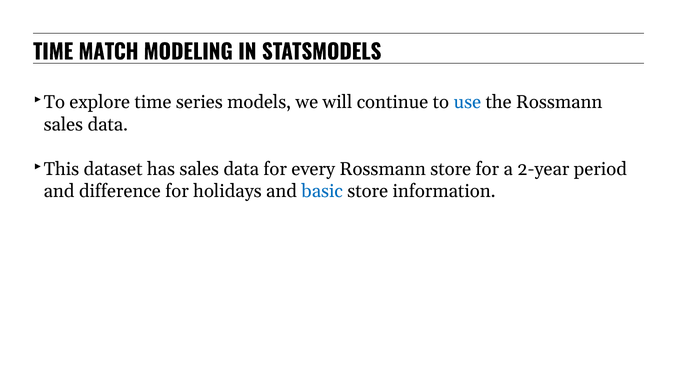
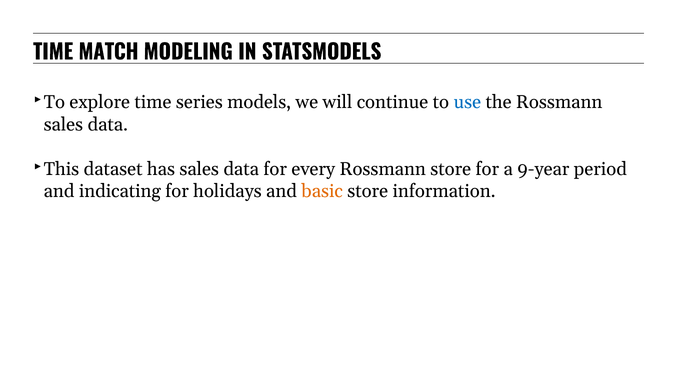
2-year: 2-year -> 9-year (543, 169)
difference: difference -> indicating (120, 191)
basic colour: blue -> orange (322, 191)
